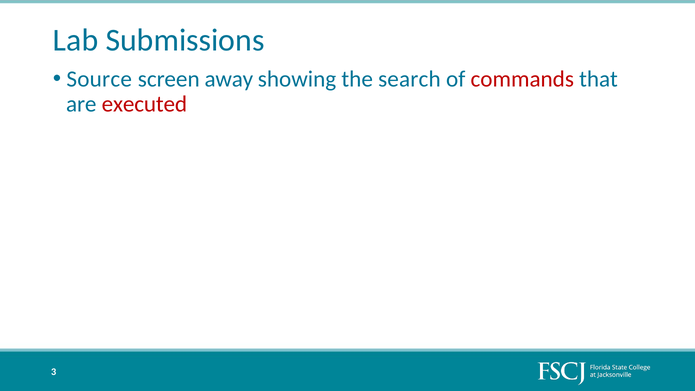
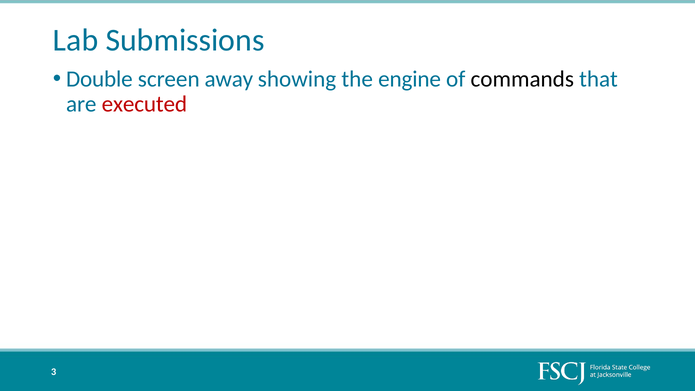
Source: Source -> Double (99, 79)
search: search -> engine (410, 79)
commands colour: red -> black (522, 79)
